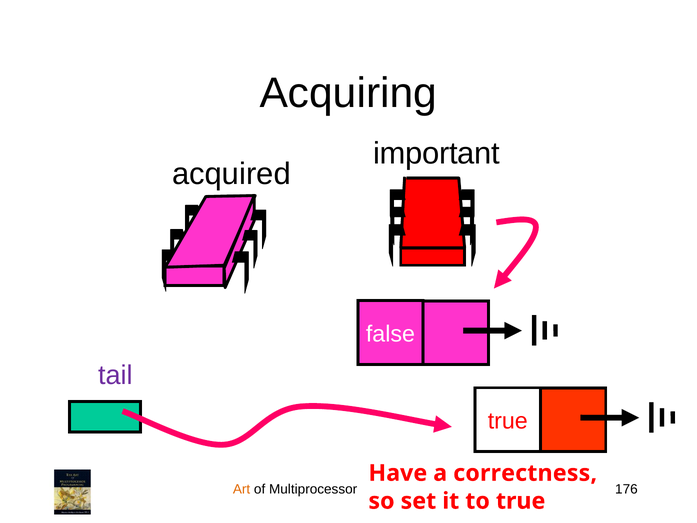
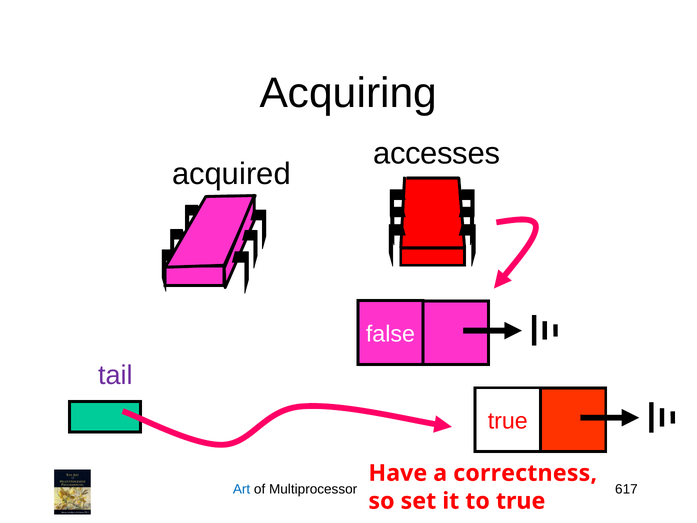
important: important -> accesses (437, 154)
Art colour: orange -> blue (242, 489)
176: 176 -> 617 (626, 489)
